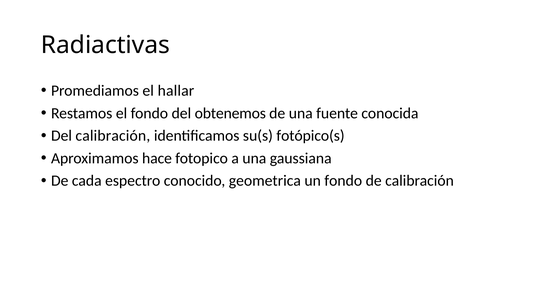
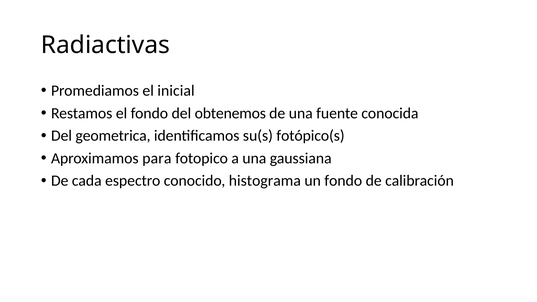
hallar: hallar -> inicial (176, 91)
Del calibración: calibración -> geometrica (113, 136)
hace: hace -> para (157, 158)
geometrica: geometrica -> histograma (265, 181)
